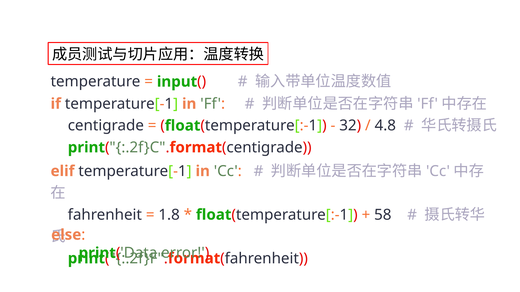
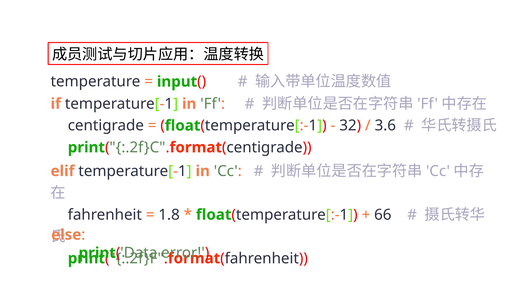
4.8: 4.8 -> 3.6 (385, 126)
58: 58 -> 66 (383, 215)
